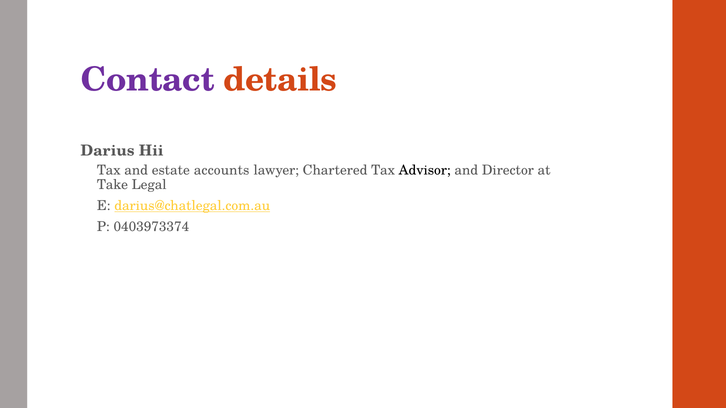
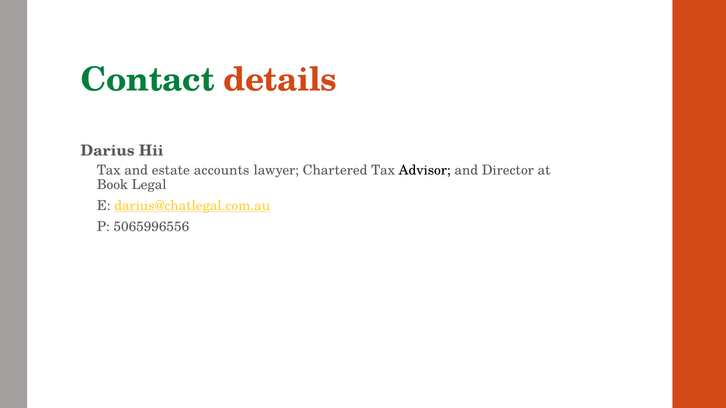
Contact colour: purple -> green (148, 80)
Take: Take -> Book (112, 185)
0403973374: 0403973374 -> 5065996556 (151, 227)
